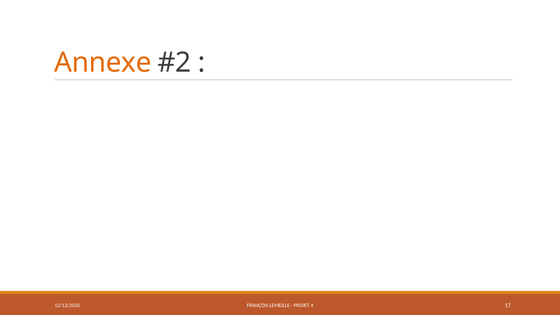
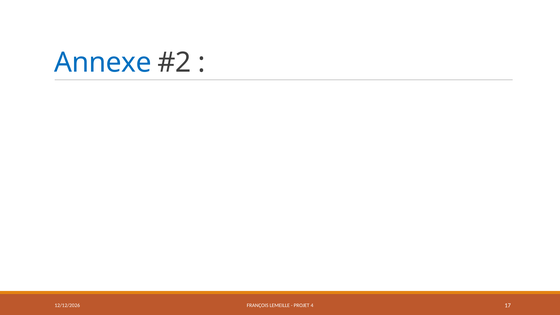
Annexe colour: orange -> blue (103, 63)
